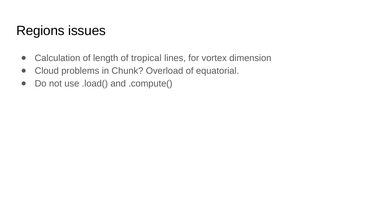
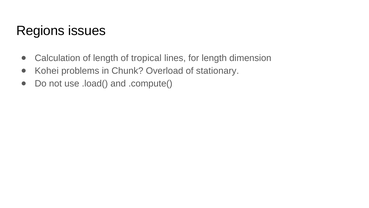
for vortex: vortex -> length (214, 58)
Cloud: Cloud -> Kohei (47, 71)
equatorial: equatorial -> stationary (218, 71)
